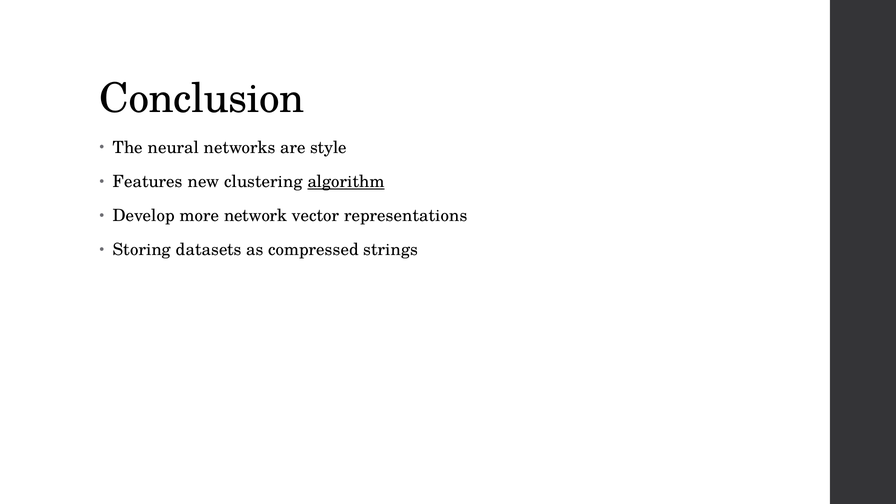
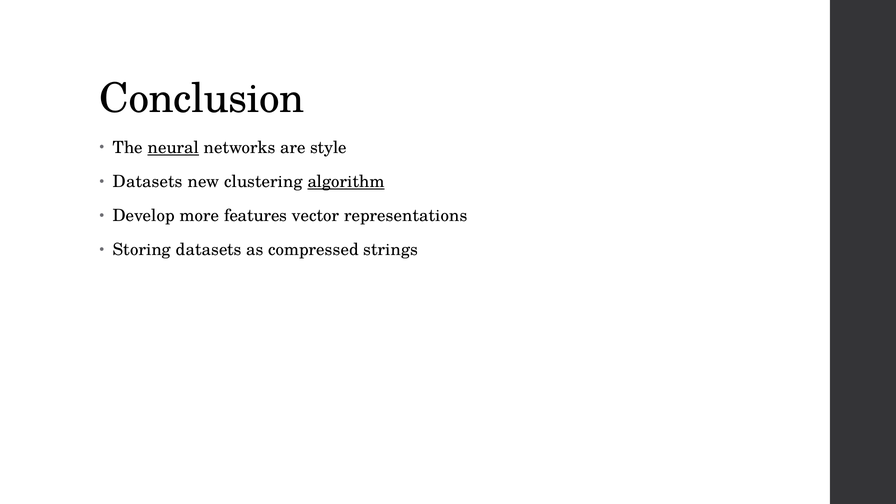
neural underline: none -> present (173, 148)
Features: Features -> Datasets (148, 182)
network: network -> features (256, 216)
